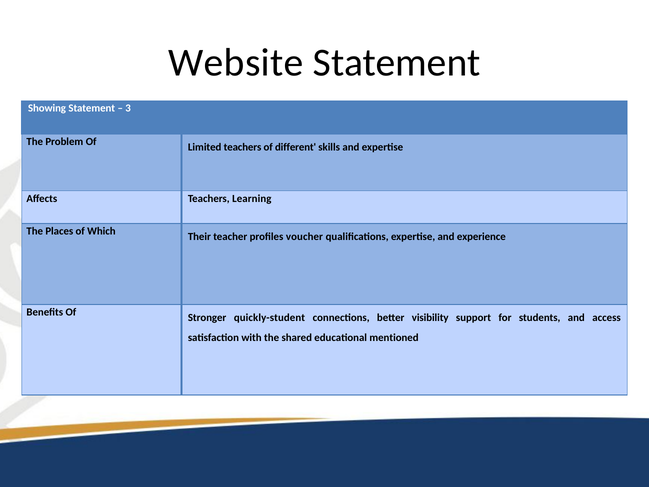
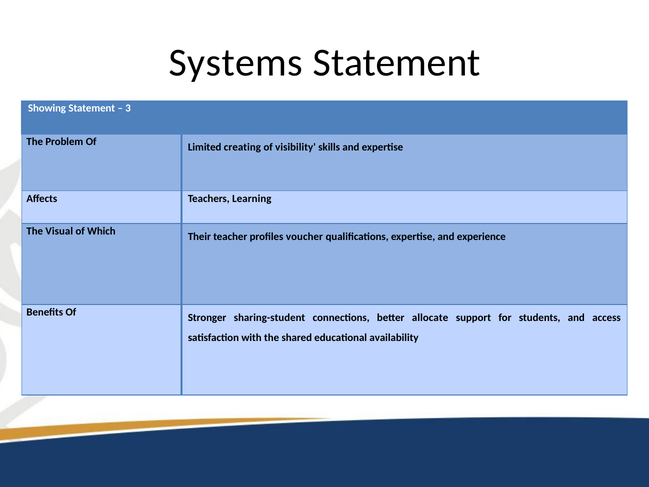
Website: Website -> Systems (236, 63)
Limited teachers: teachers -> creating (242, 147)
different: different -> visibility (296, 147)
Places: Places -> Visual (59, 231)
quickly-student: quickly-student -> sharing-student (270, 318)
visibility: visibility -> allocate (430, 318)
mentioned: mentioned -> availability (394, 337)
